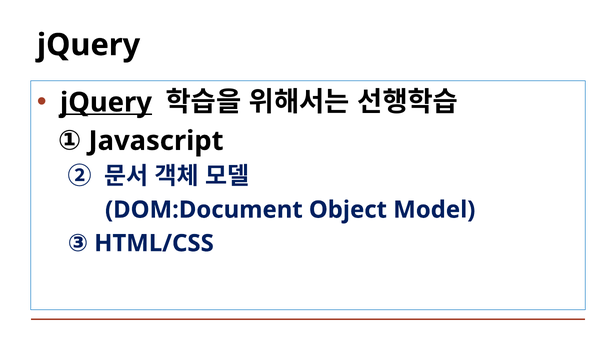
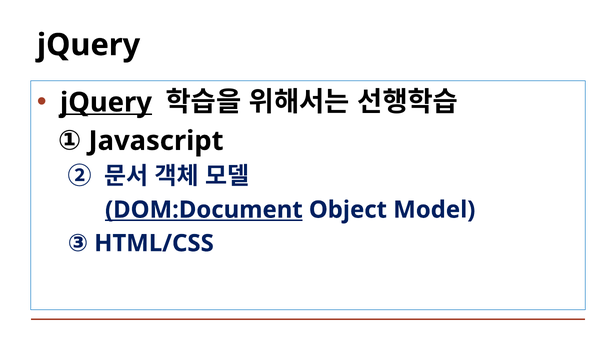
DOM:Document underline: none -> present (204, 209)
